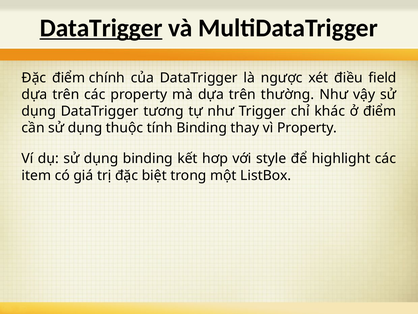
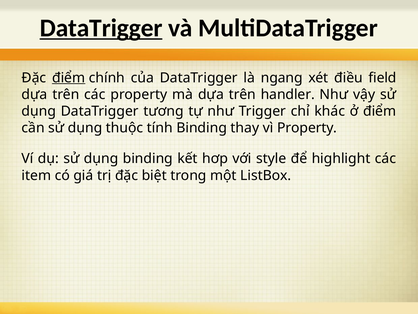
điểm underline: none -> present (69, 78)
ngược: ngược -> ngang (282, 78)
thường: thường -> handler (288, 94)
